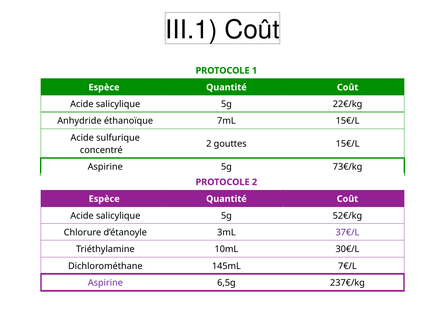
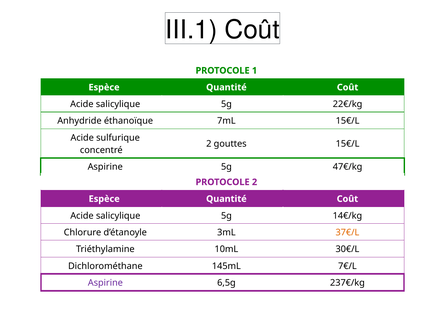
73€/kg: 73€/kg -> 47€/kg (348, 167)
52€/kg: 52€/kg -> 14€/kg (347, 215)
37€/L colour: purple -> orange (347, 232)
